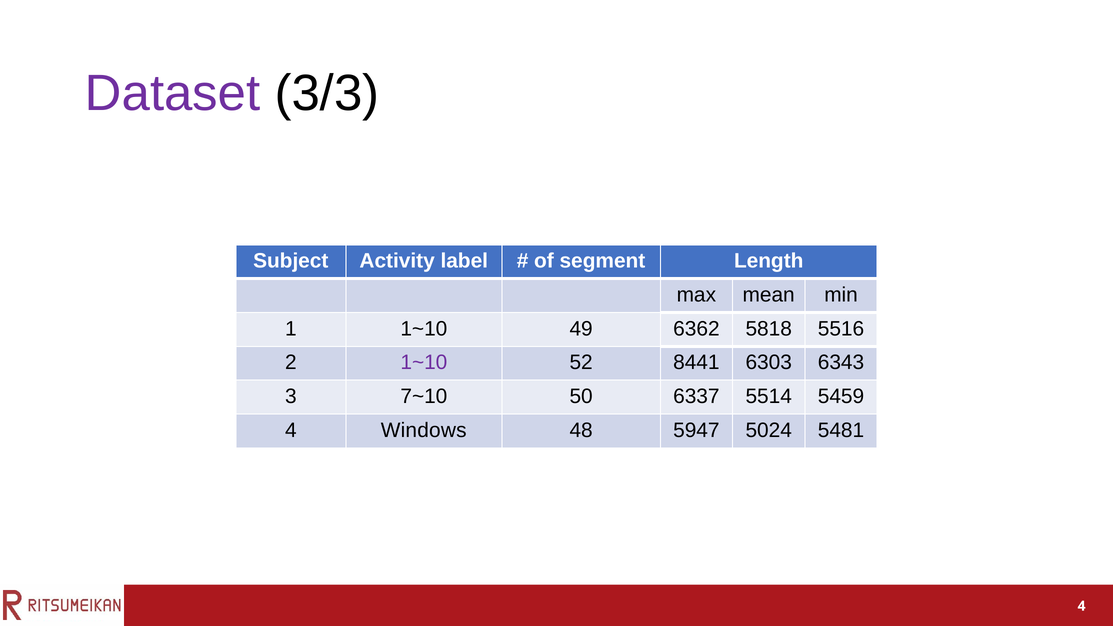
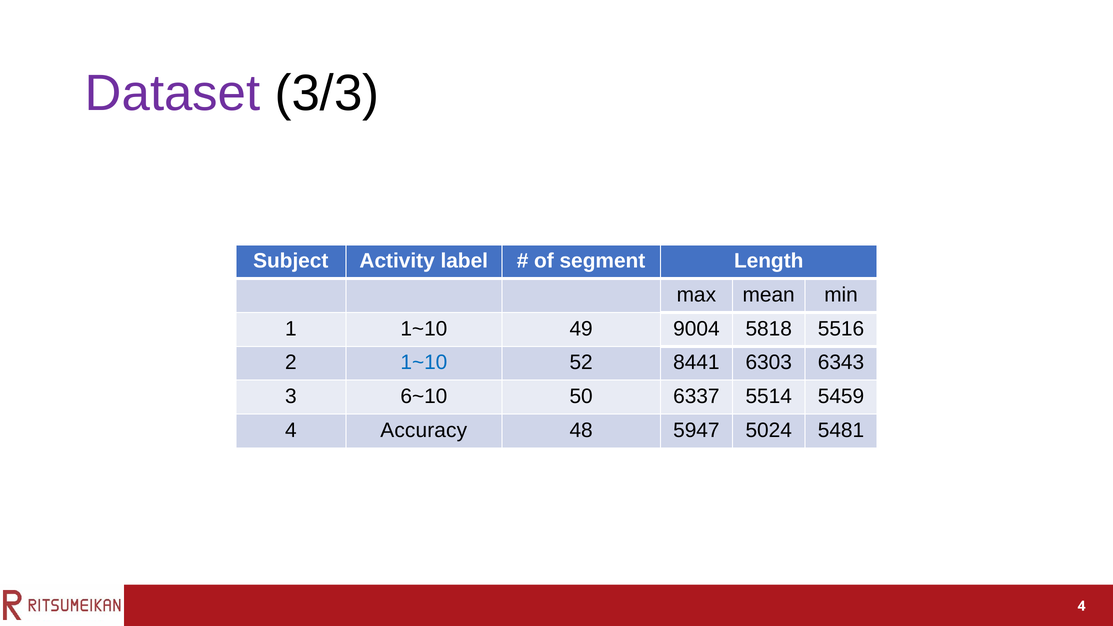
6362: 6362 -> 9004 (696, 329)
1~10 colour: purple -> blue (424, 363)
7~10: 7~10 -> 6~10 (424, 396)
Windows: Windows -> Accuracy (424, 430)
